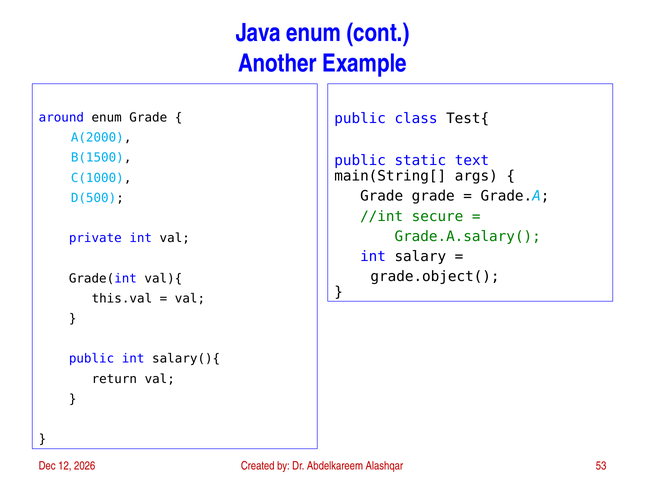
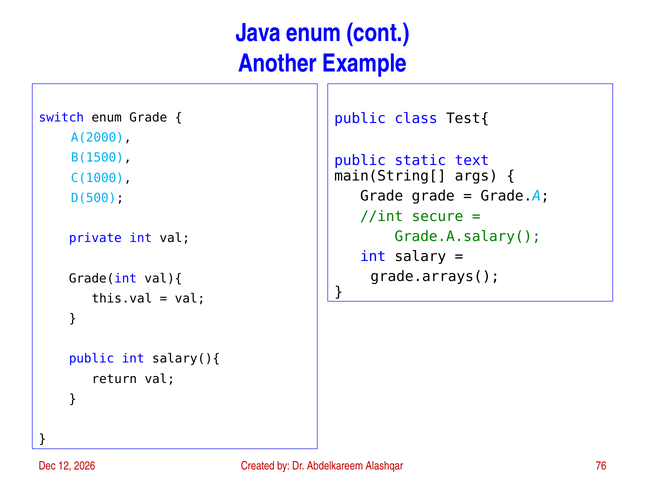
around: around -> switch (61, 118)
grade.object(: grade.object( -> grade.arrays( (435, 277)
53: 53 -> 76 (601, 466)
